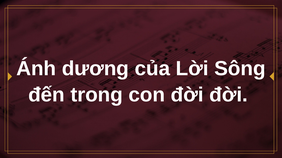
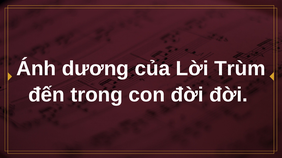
Sông: Sông -> Trùm (240, 69)
